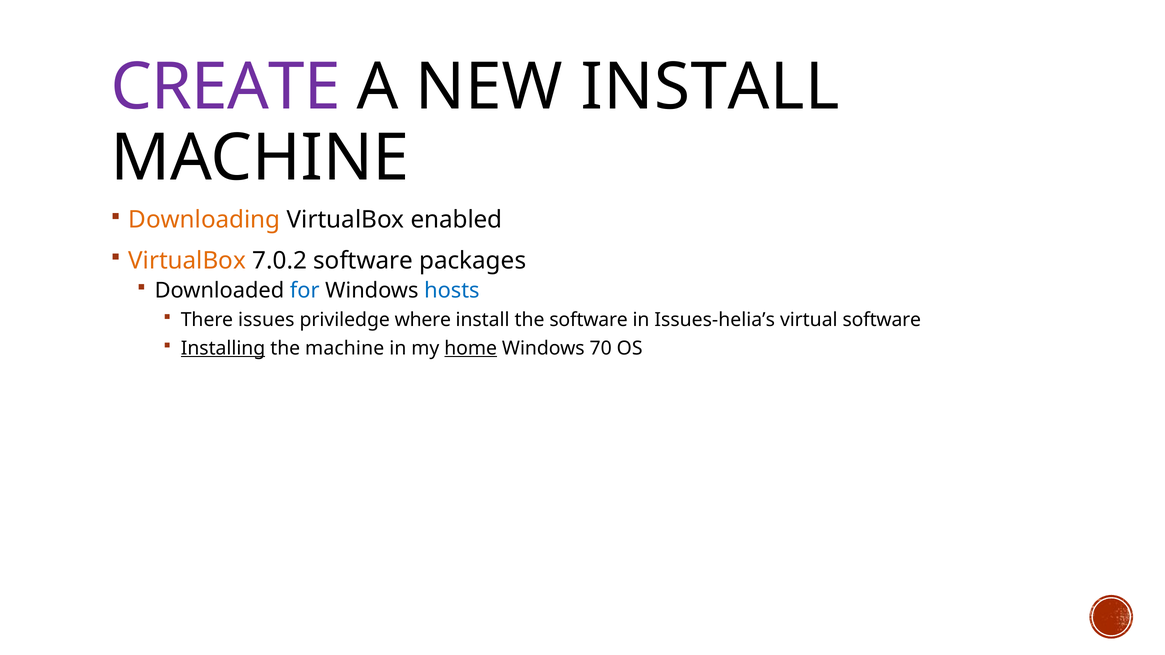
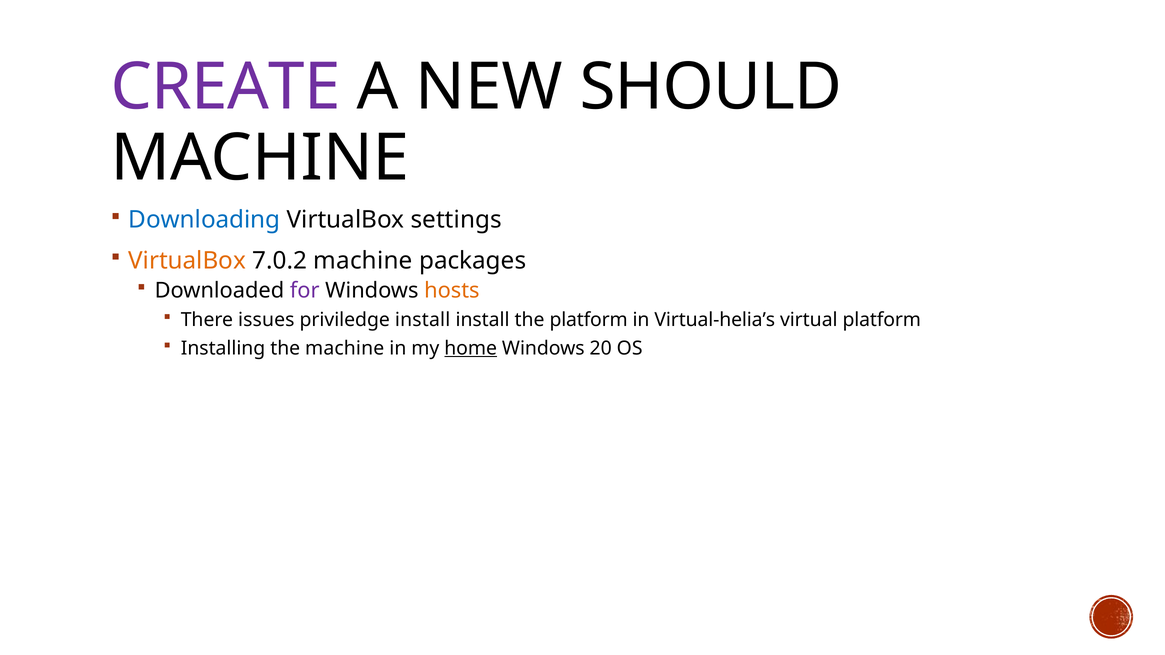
NEW INSTALL: INSTALL -> SHOULD (711, 87)
Downloading colour: orange -> blue (204, 220)
enabled: enabled -> settings (456, 220)
7.0.2 software: software -> machine (363, 261)
for colour: blue -> purple (305, 291)
hosts colour: blue -> orange (452, 291)
priviledge where: where -> install (423, 320)
the software: software -> platform (589, 320)
Issues-helia’s: Issues-helia’s -> Virtual-helia’s (715, 320)
virtual software: software -> platform (882, 320)
Installing underline: present -> none (223, 348)
70: 70 -> 20 (601, 348)
